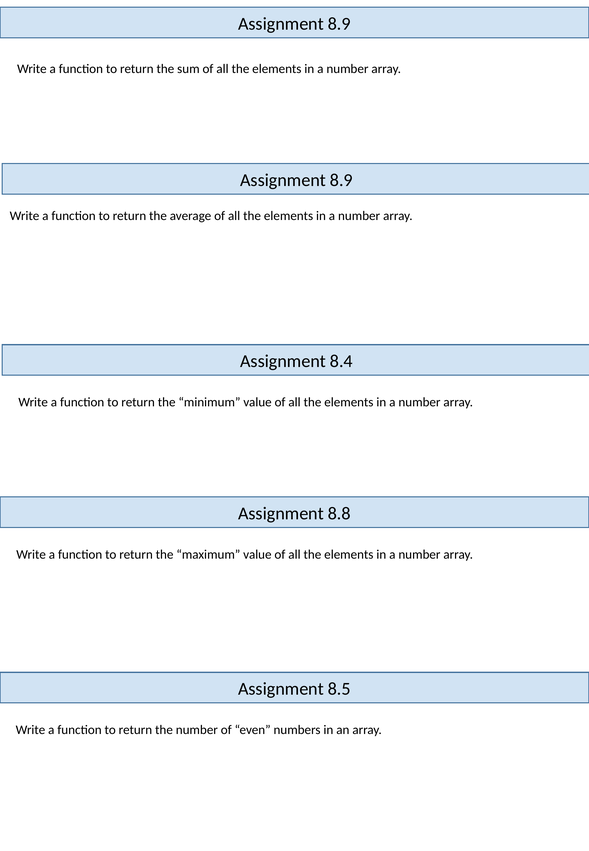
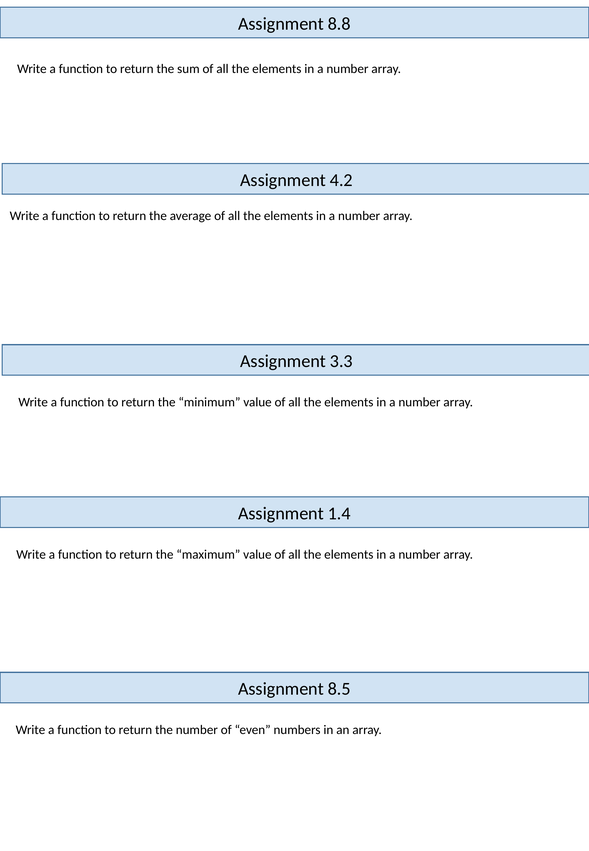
8.9: 8.9 -> 8.8 (339, 24)
8.9: 8.9 -> 4.2 (341, 180)
8.4: 8.4 -> 3.3 (341, 361)
8.8: 8.8 -> 1.4 (339, 513)
